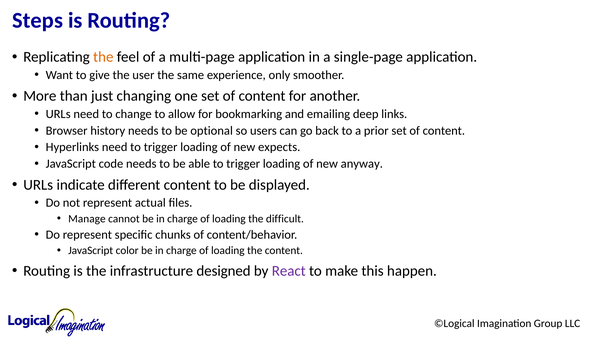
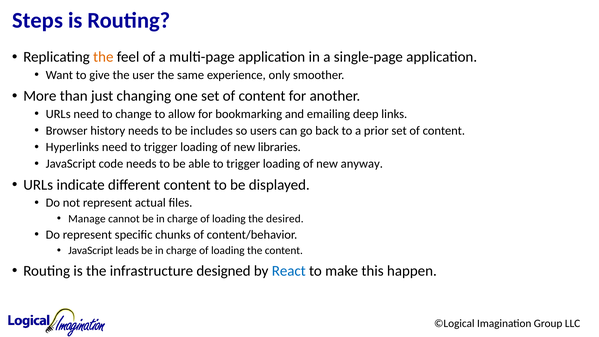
optional: optional -> includes (212, 131)
expects: expects -> libraries (279, 147)
difficult: difficult -> desired (285, 219)
color: color -> leads (127, 250)
React colour: purple -> blue (289, 271)
